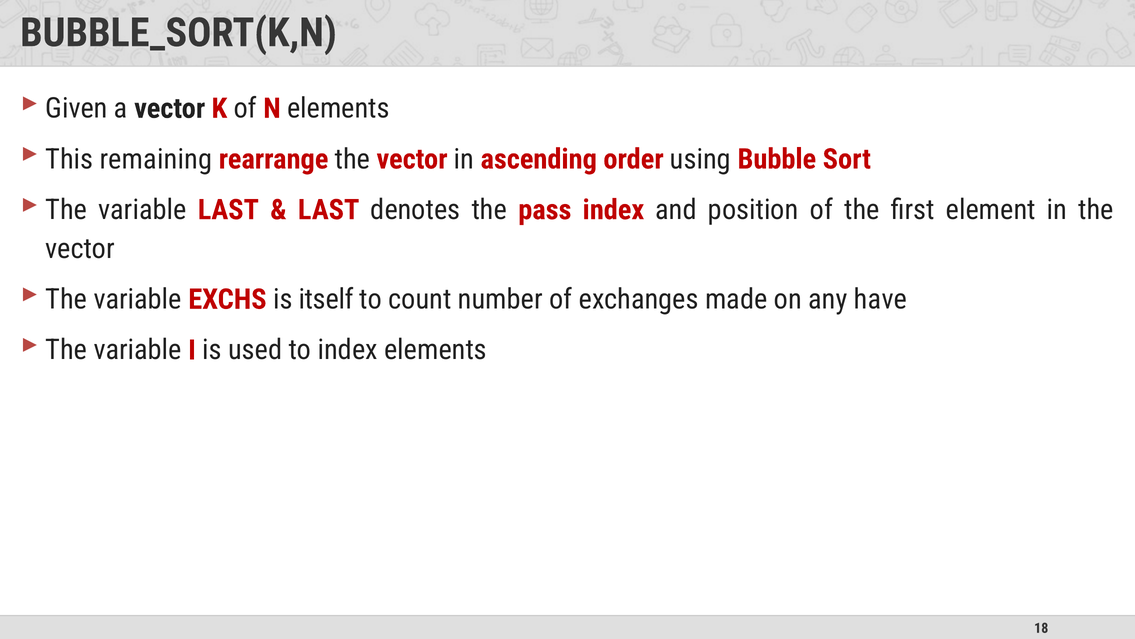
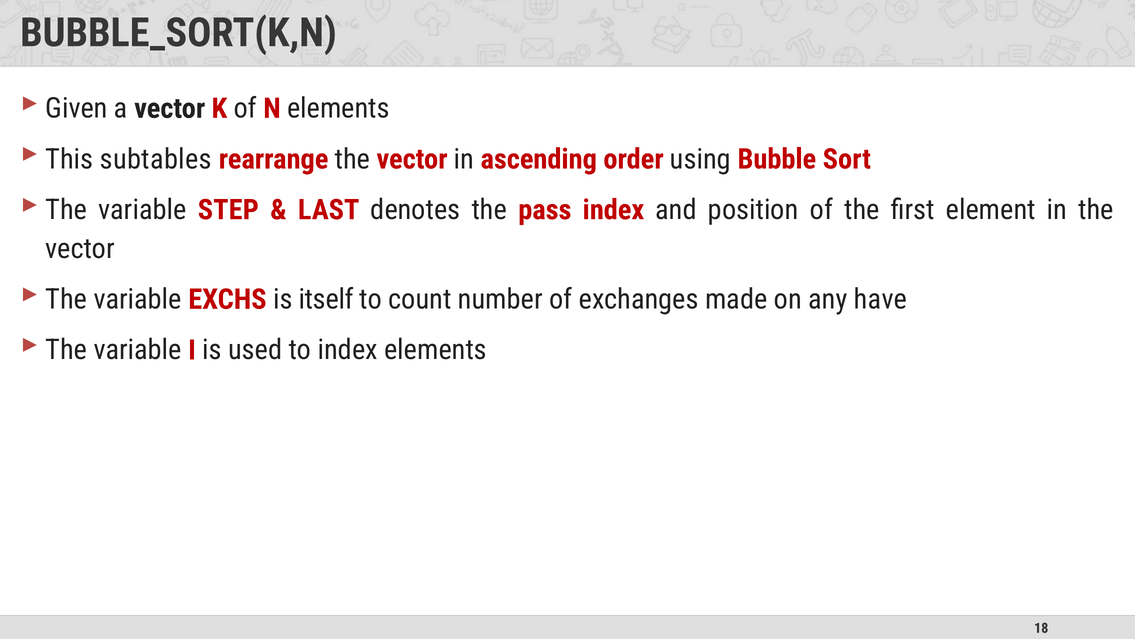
remaining: remaining -> subtables (156, 159)
variable LAST: LAST -> STEP (228, 210)
